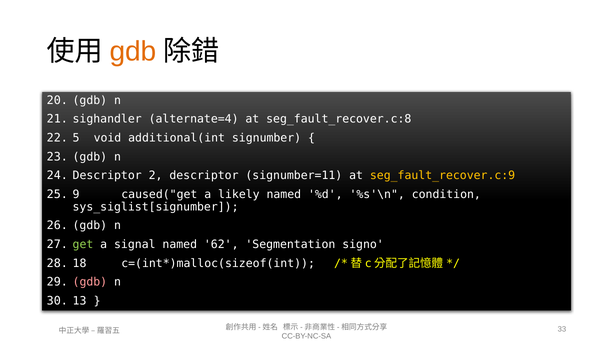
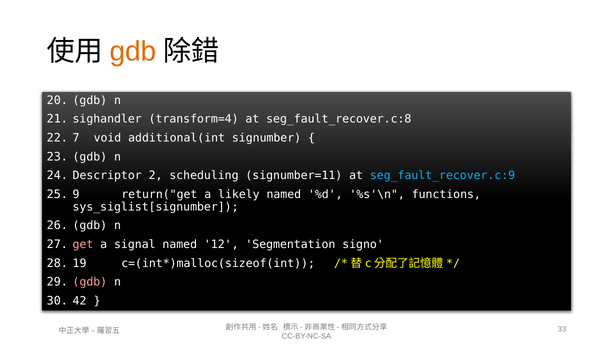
alternate=4: alternate=4 -> transform=4 (194, 119)
5: 5 -> 7 (76, 138)
2 descriptor: descriptor -> scheduling (204, 175)
seg_fault_recover.c:9 colour: yellow -> light blue (443, 175)
caused("get: caused("get -> return("get (159, 194)
condition: condition -> functions (446, 194)
get colour: light green -> pink (83, 244)
62: 62 -> 12 (221, 244)
18: 18 -> 19 (80, 263)
13: 13 -> 42 (80, 301)
